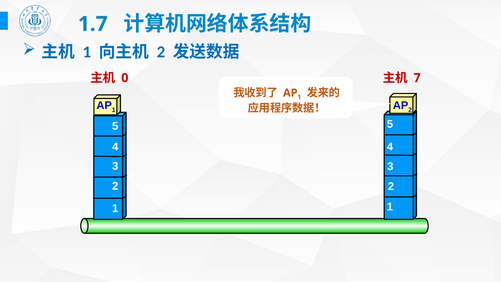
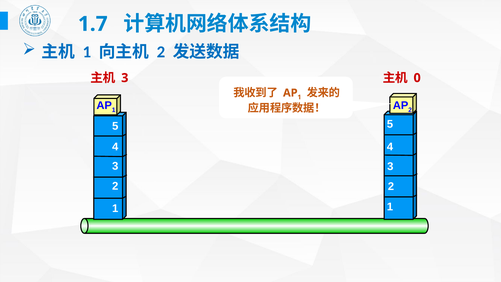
0: 0 -> 3 (125, 78)
7: 7 -> 0 (417, 78)
